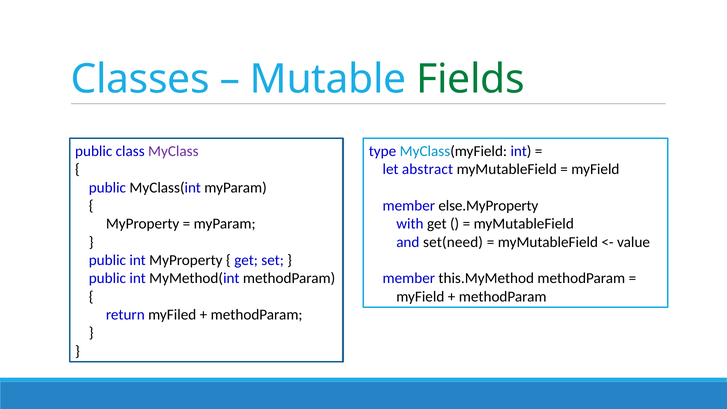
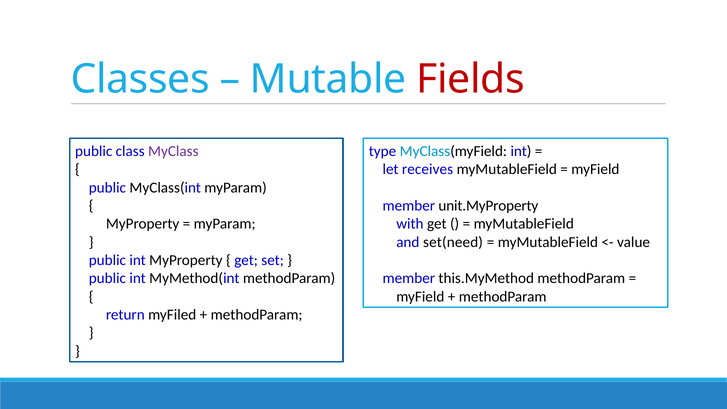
Fields colour: green -> red (470, 79)
abstract: abstract -> receives (428, 169)
else.MyProperty: else.MyProperty -> unit.MyProperty (488, 206)
